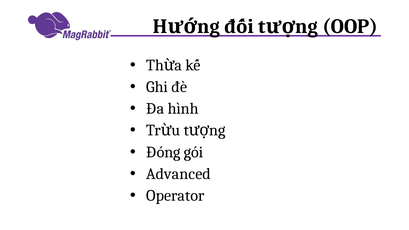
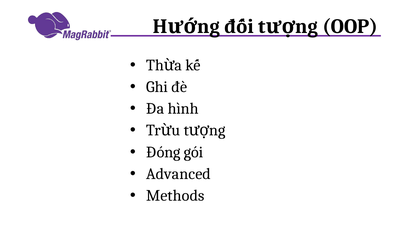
Operator: Operator -> Methods (175, 196)
